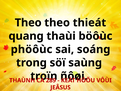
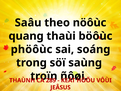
Theo: Theo -> Saâu (28, 23)
thieát: thieát -> nöôùc (90, 23)
